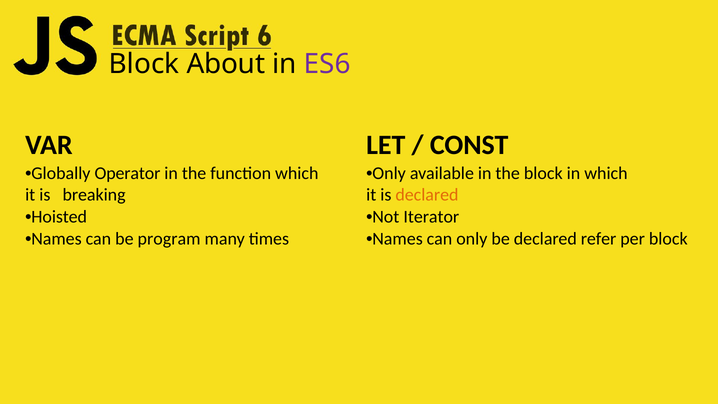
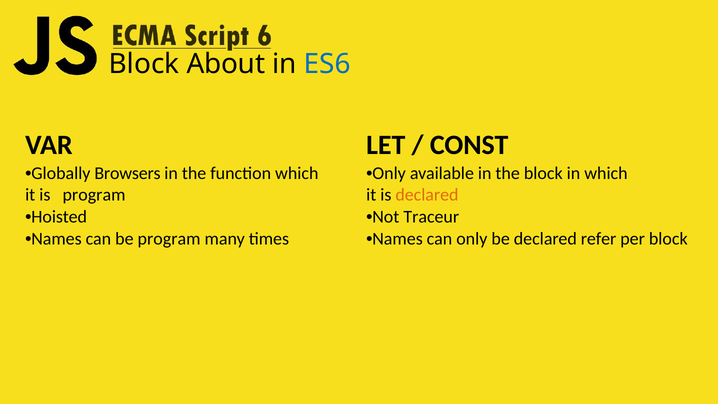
ES6 colour: purple -> blue (327, 64)
Operator: Operator -> Browsers (127, 173)
is breaking: breaking -> program (94, 195)
Iterator: Iterator -> Traceur (431, 217)
